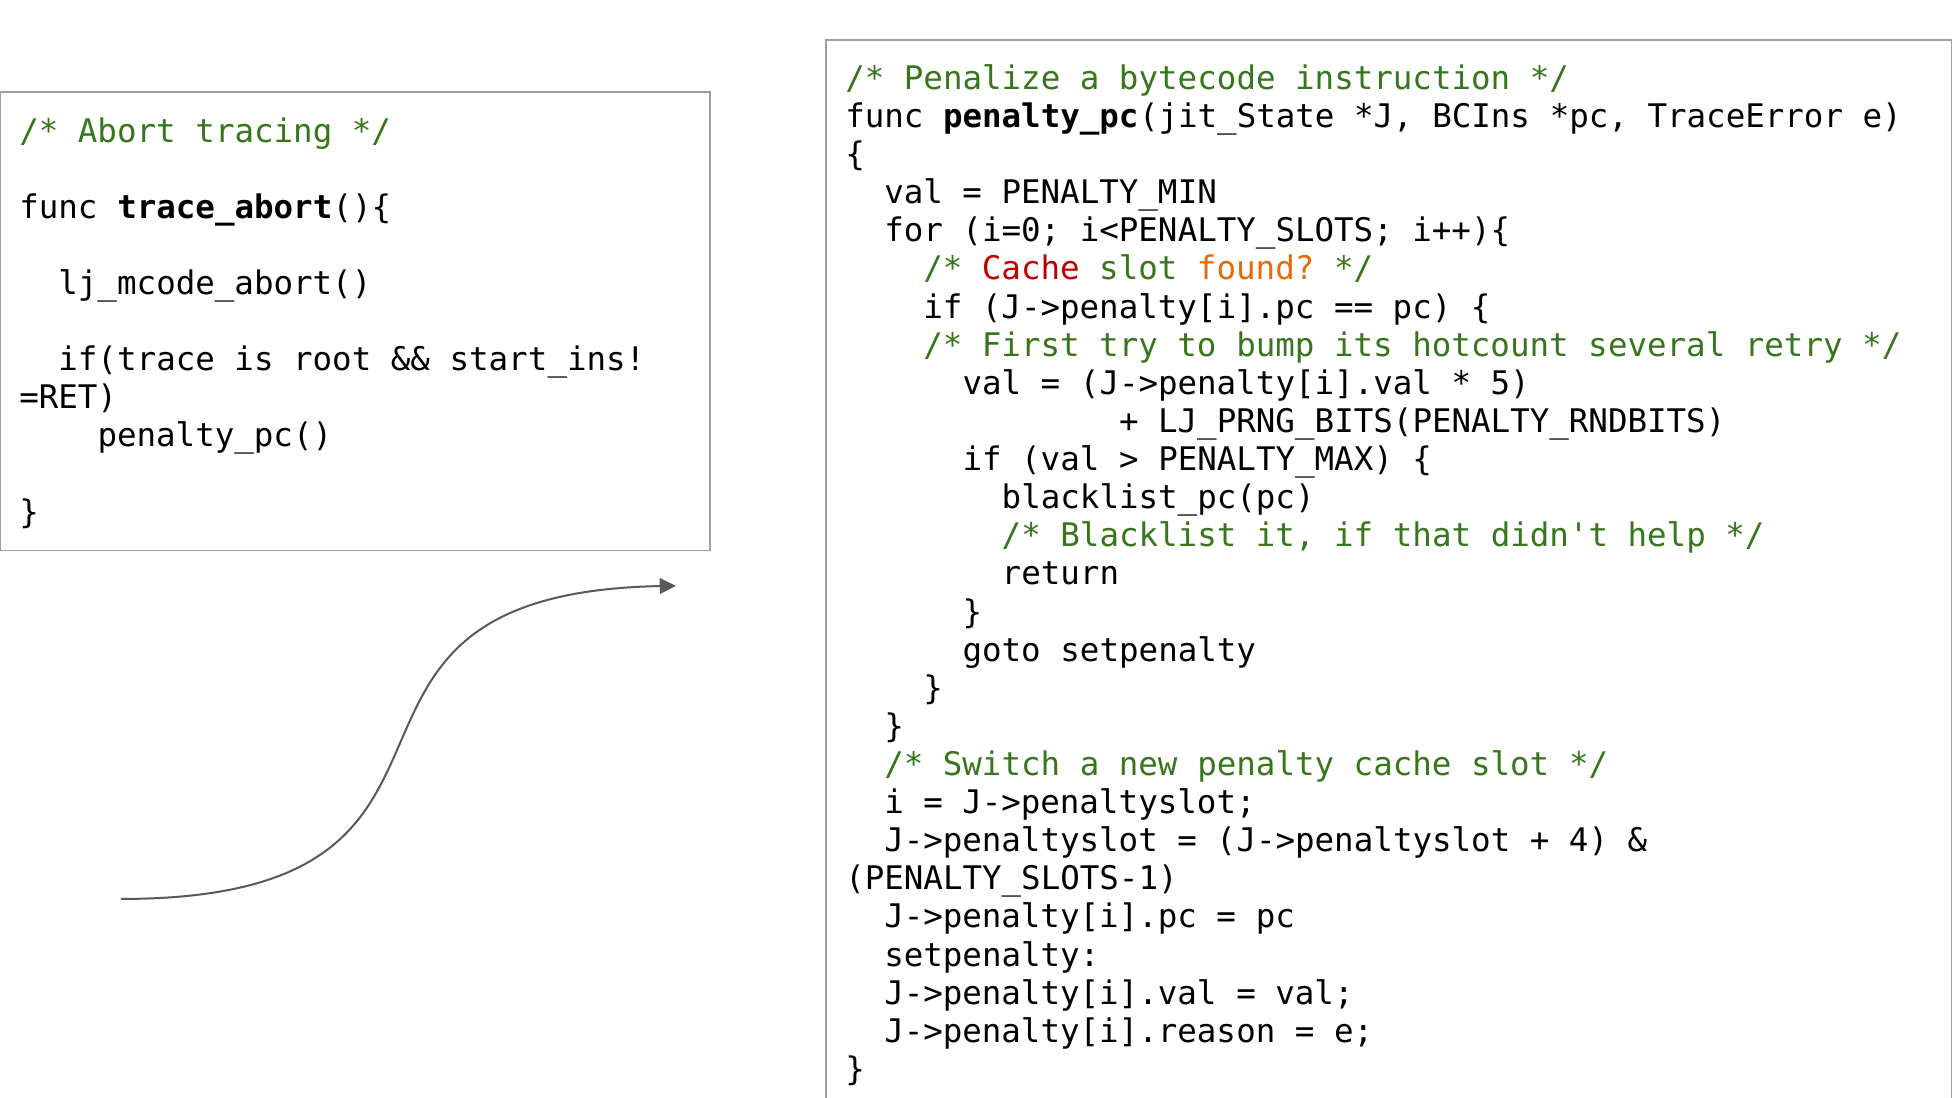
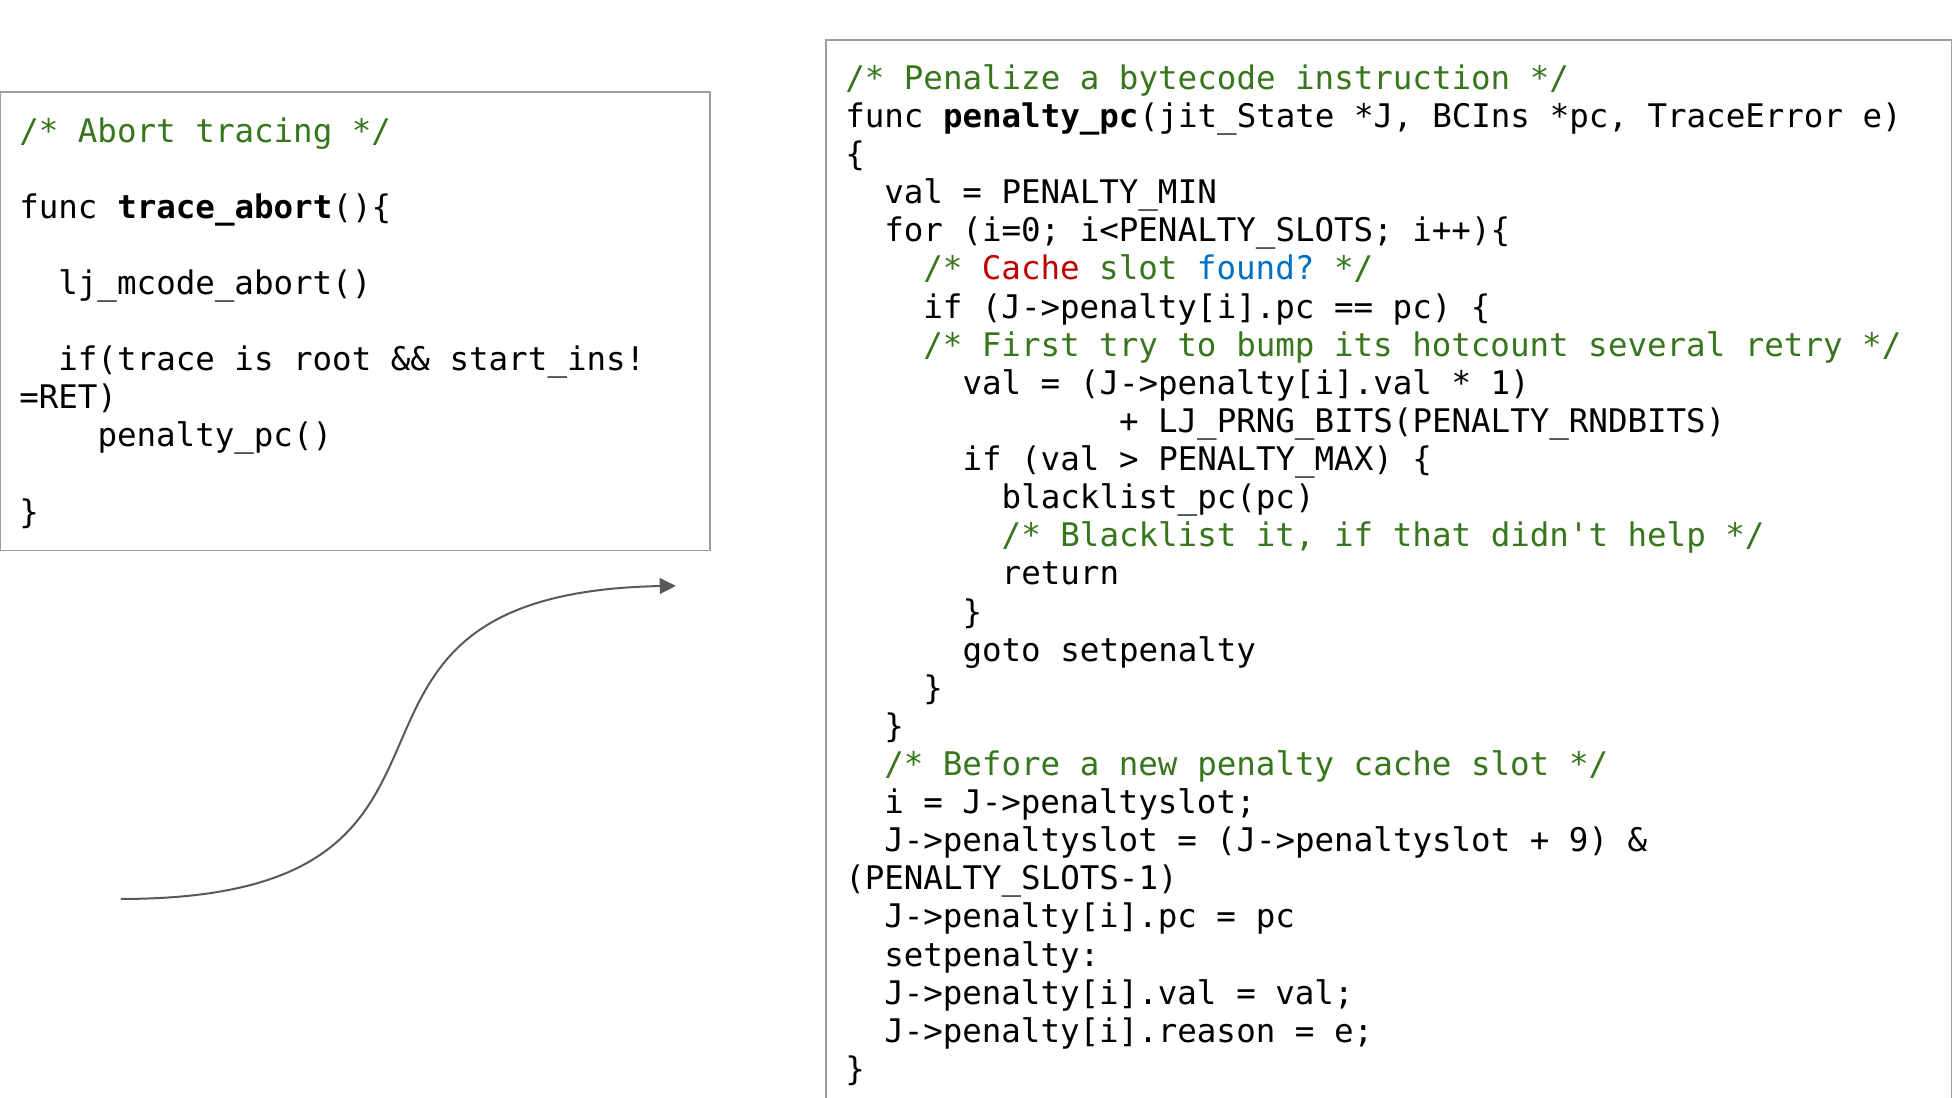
found colour: orange -> blue (1256, 269)
5: 5 -> 1 (1510, 384)
Switch: Switch -> Before (1002, 765)
4: 4 -> 9 (1588, 841)
